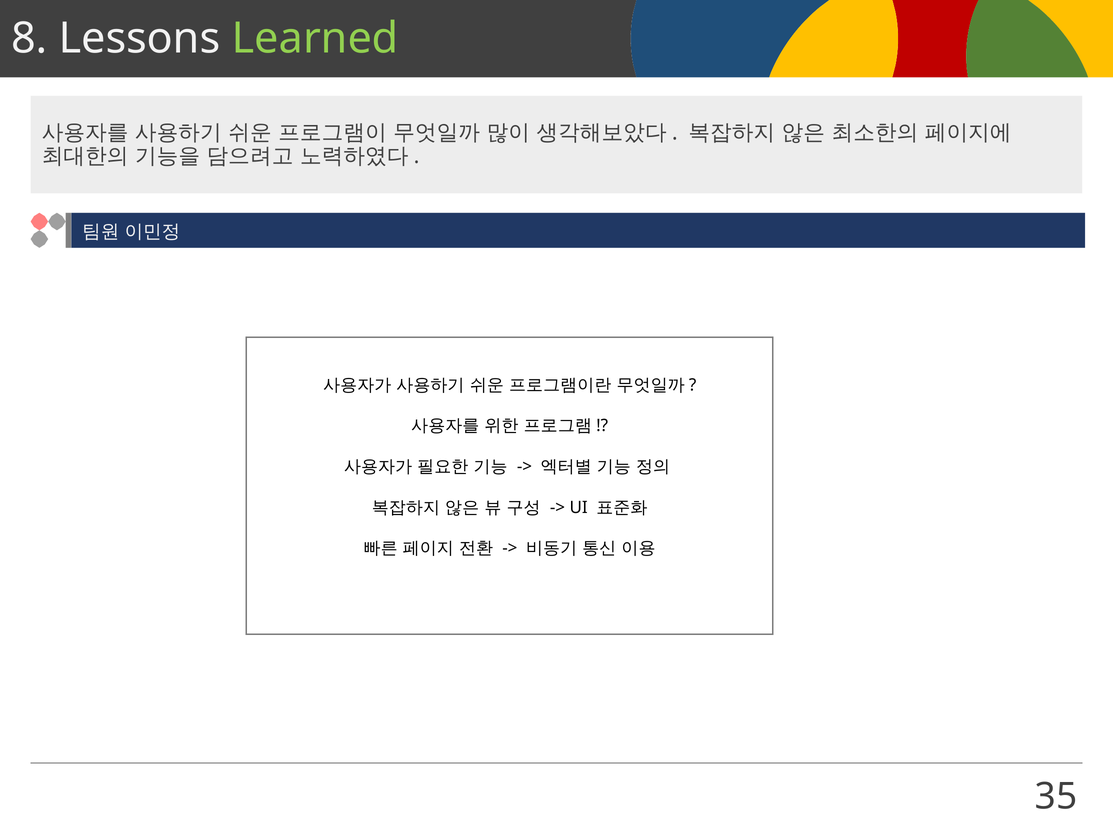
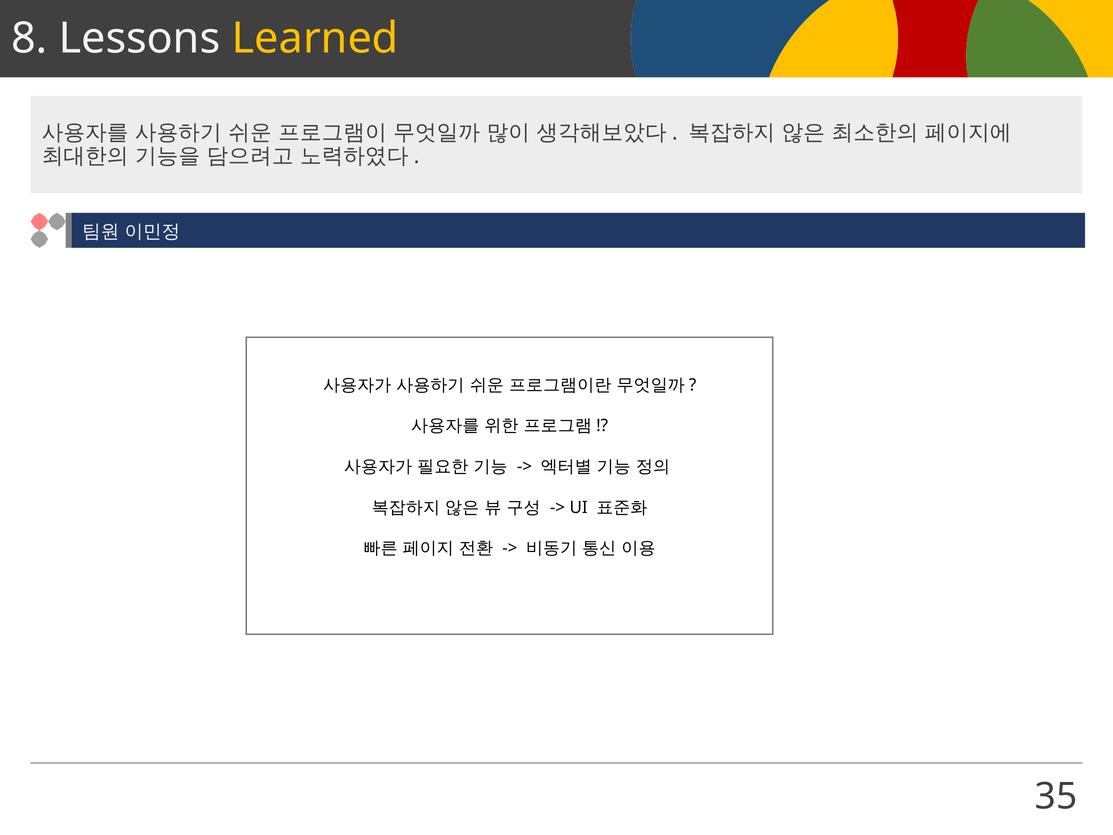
Learned colour: light green -> yellow (315, 38)
